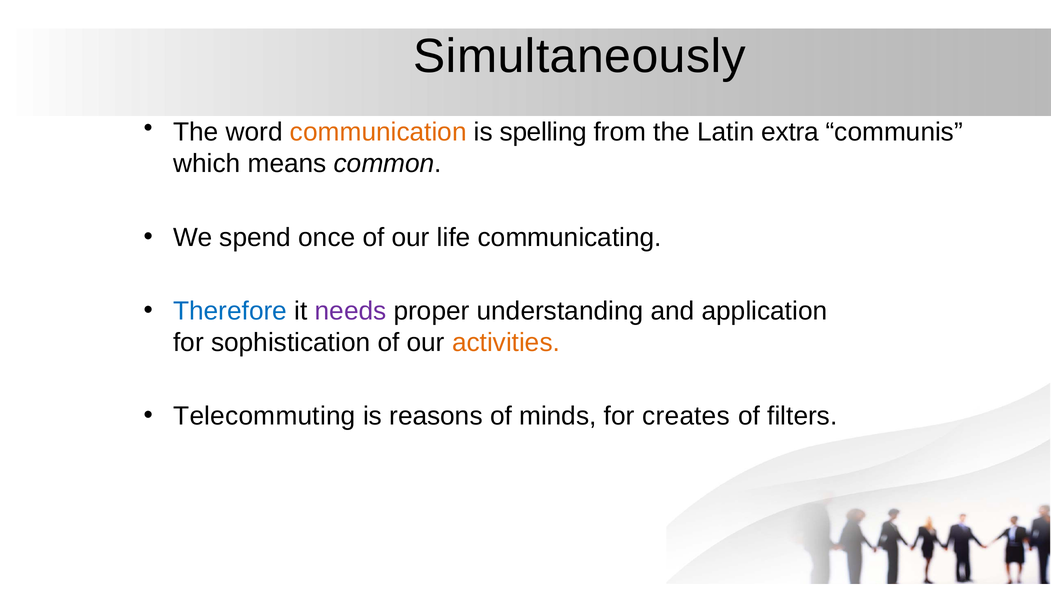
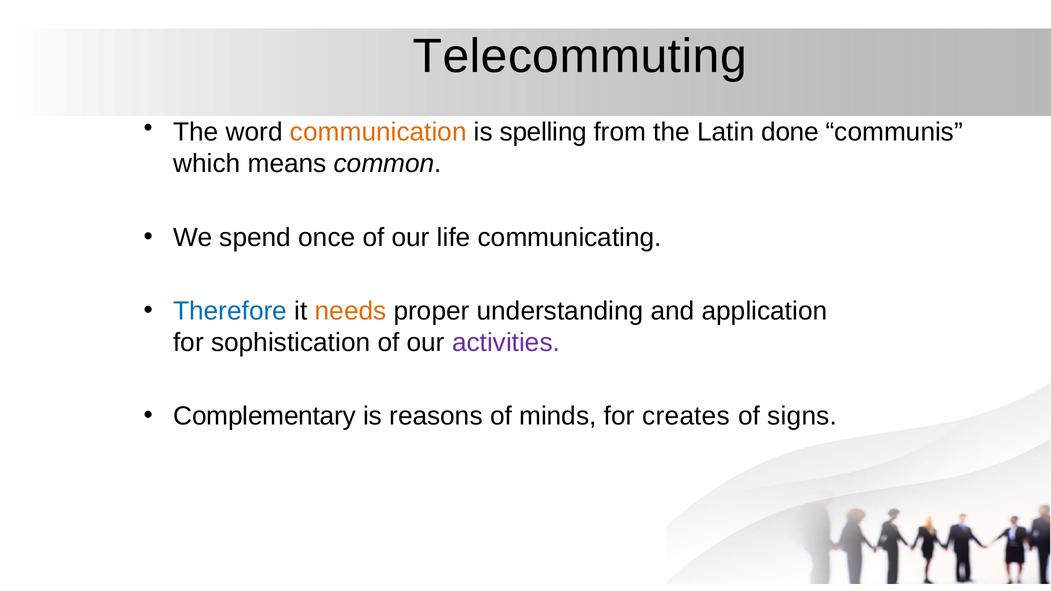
Simultaneously: Simultaneously -> Telecommuting (580, 57)
extra: extra -> done (790, 132)
needs colour: purple -> orange (351, 311)
activities colour: orange -> purple (506, 342)
Telecommuting: Telecommuting -> Complementary (265, 416)
filters: filters -> signs (802, 416)
